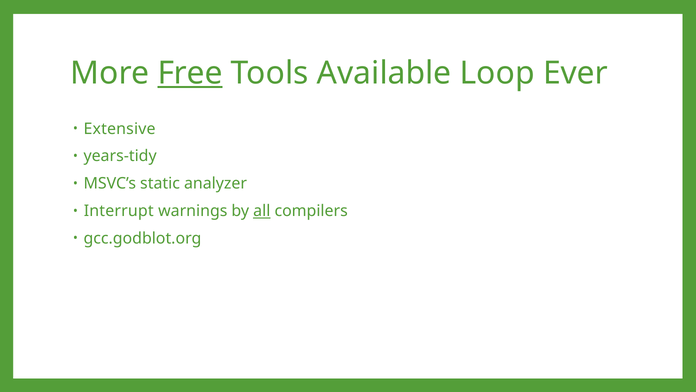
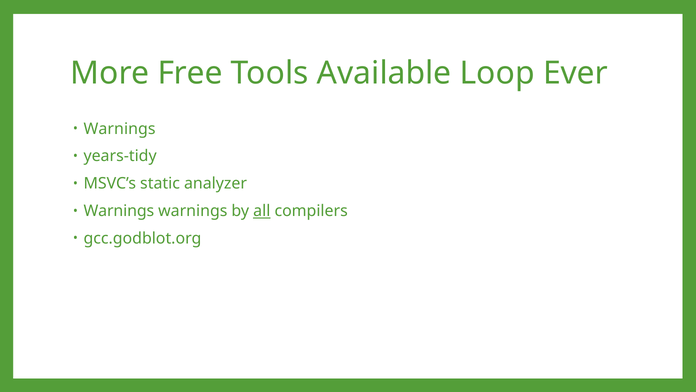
Free underline: present -> none (190, 73)
Extensive: Extensive -> Warnings (120, 129)
Interrupt: Interrupt -> Warnings (119, 211)
